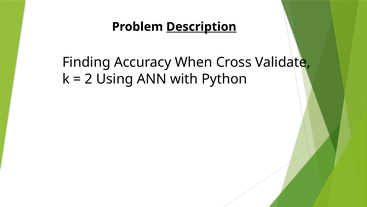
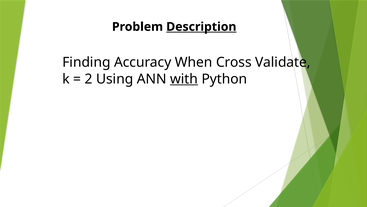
with underline: none -> present (184, 79)
